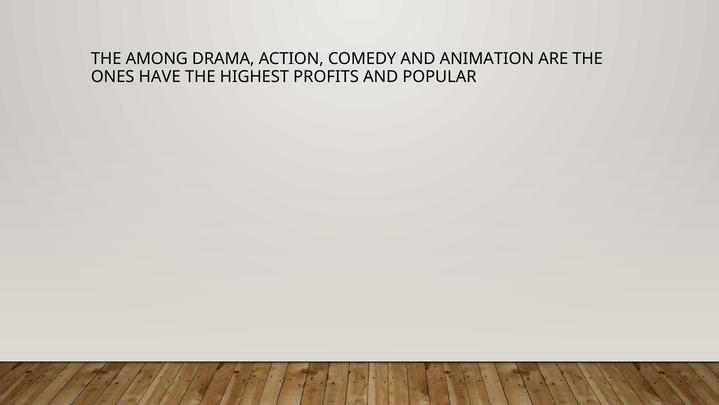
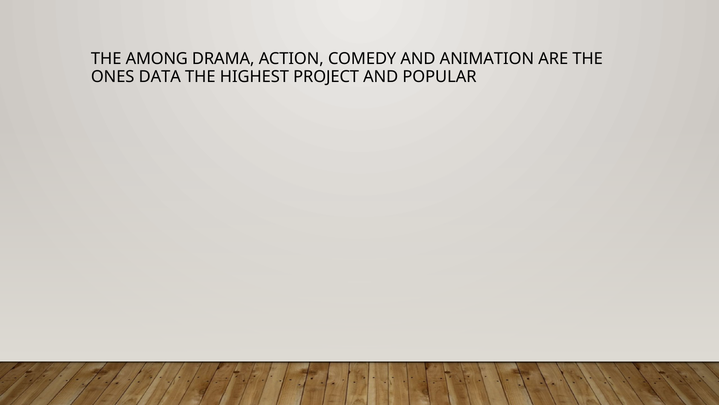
HAVE: HAVE -> DATA (160, 77)
PROFITS: PROFITS -> PROJECT (326, 77)
